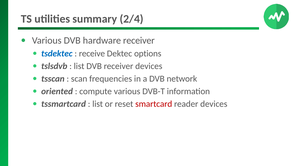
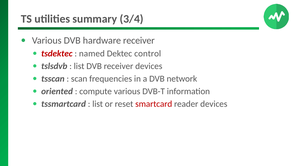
2/4: 2/4 -> 3/4 (132, 19)
tsdektec colour: blue -> red (57, 53)
receive: receive -> named (92, 53)
options: options -> control (148, 53)
